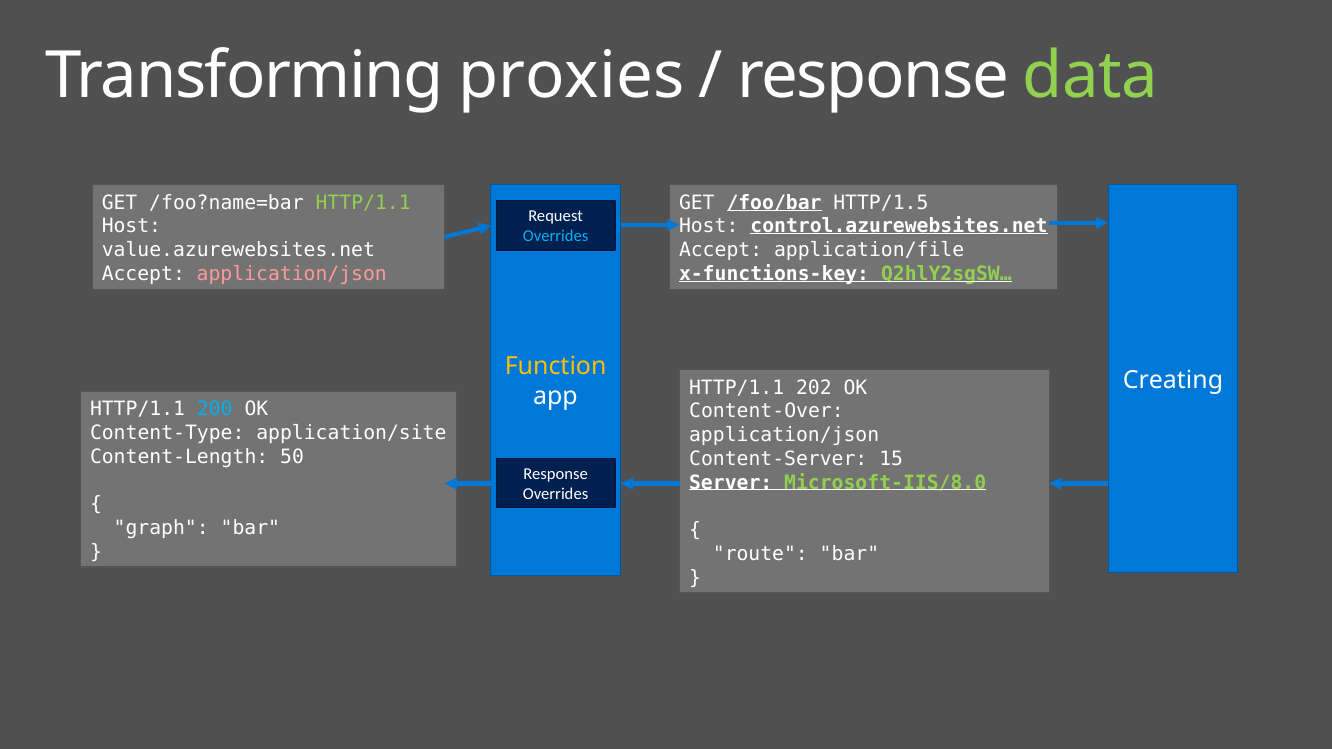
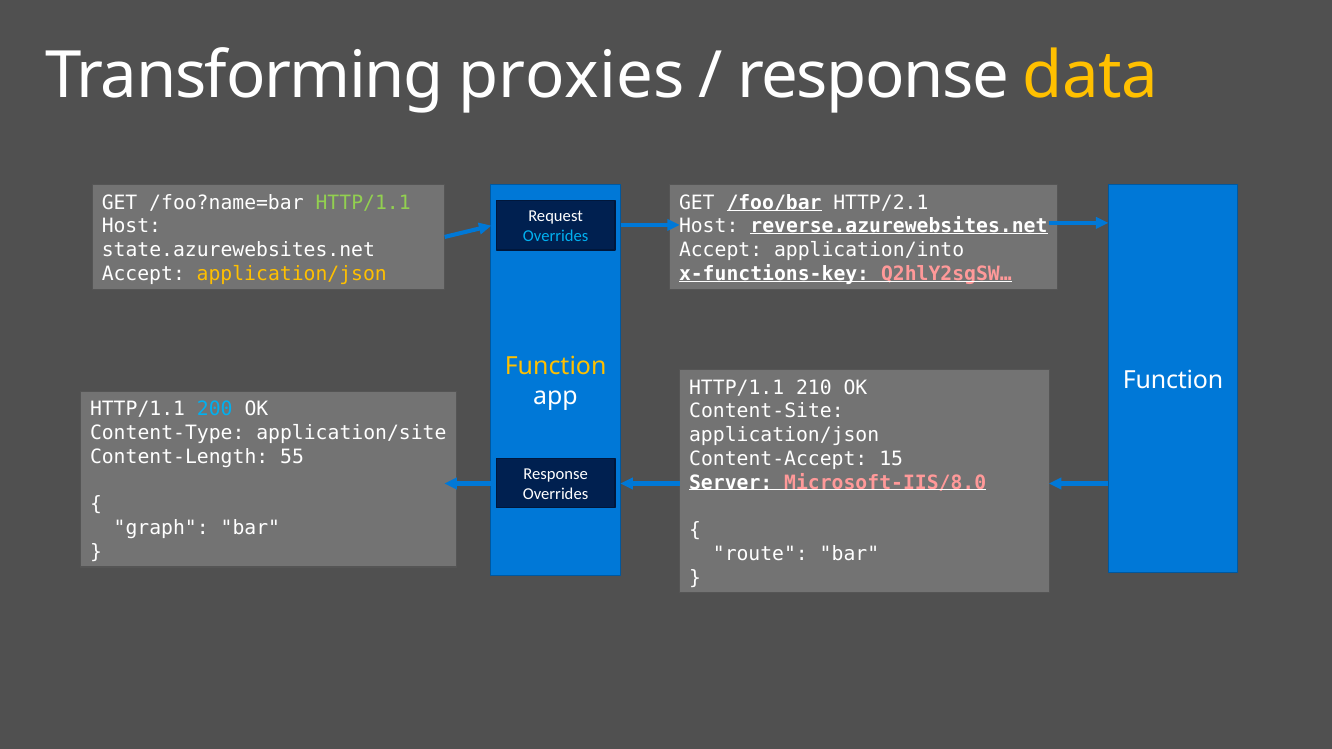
data colour: light green -> yellow (1090, 76)
HTTP/1.5: HTTP/1.5 -> HTTP/2.1 (881, 203)
control.azurewebsites.net: control.azurewebsites.net -> reverse.azurewebsites.net (899, 226)
value.azurewebsites.net: value.azurewebsites.net -> state.azurewebsites.net (238, 250)
application/file: application/file -> application/into (869, 250)
application/json colour: pink -> yellow (292, 274)
Q2hlY2sgSW… colour: light green -> pink (946, 274)
Creating: Creating -> Function (1173, 380)
202: 202 -> 210 (814, 388)
Content-Over: Content-Over -> Content-Site (766, 411)
50: 50 -> 55 (292, 457)
Content-Server: Content-Server -> Content-Accept (778, 459)
Microsoft-IIS/8.0 colour: light green -> pink (885, 483)
